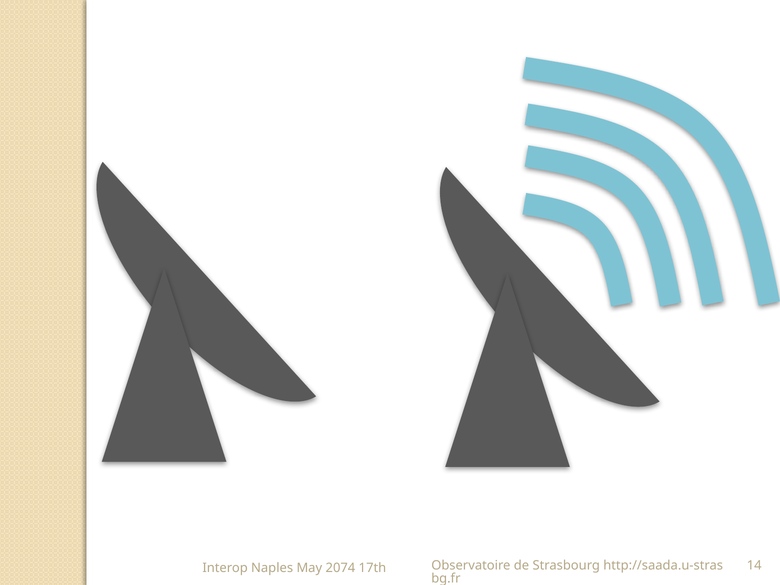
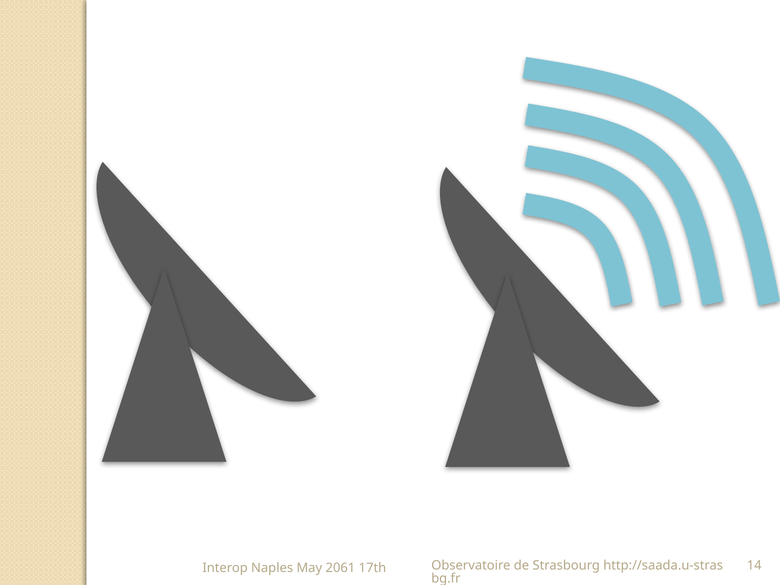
2074: 2074 -> 2061 (340, 568)
